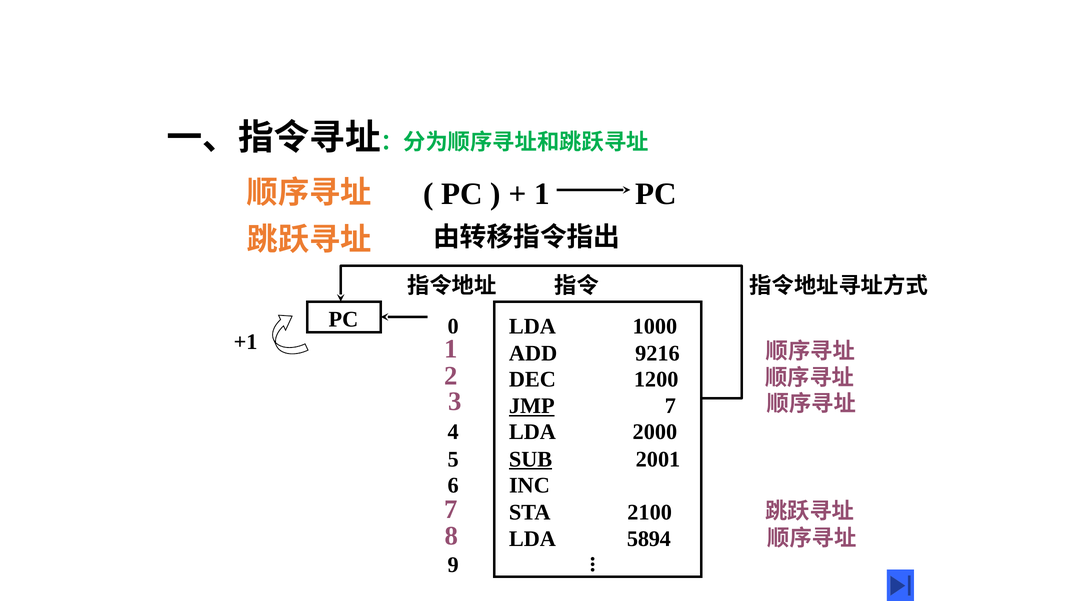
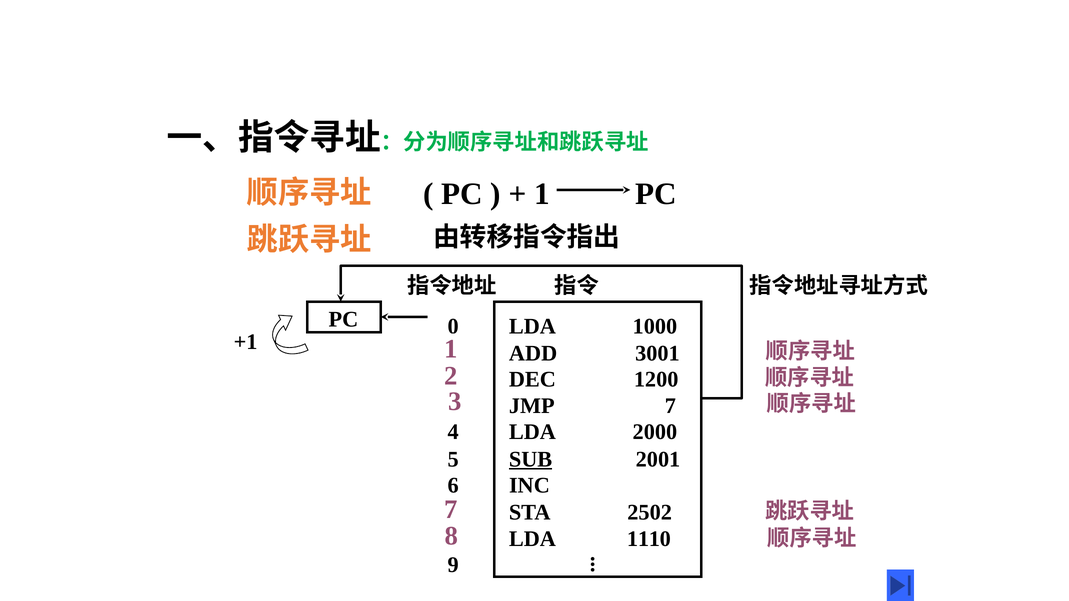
9216: 9216 -> 3001 (657, 353)
JMP underline: present -> none (532, 406)
2100: 2100 -> 2502 (650, 512)
5894: 5894 -> 1110 (649, 539)
